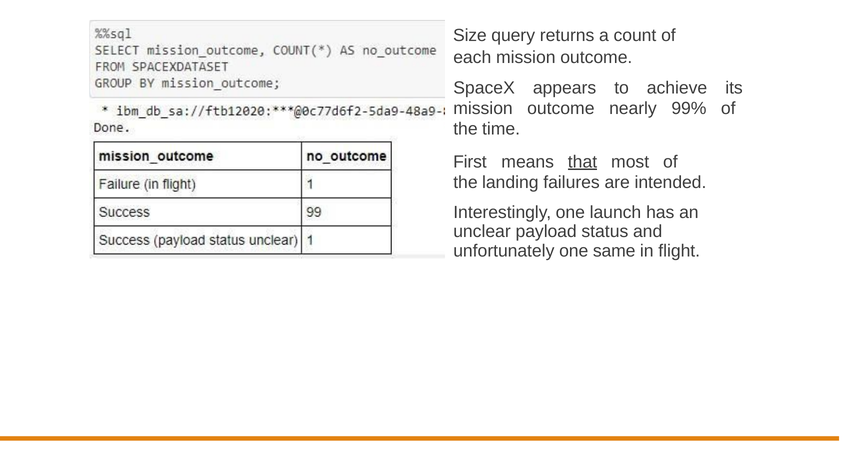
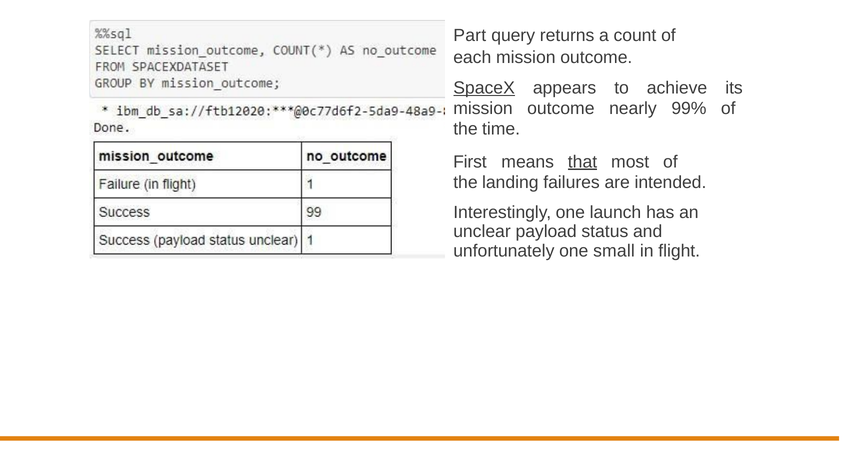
Size: Size -> Part (470, 36)
SpaceX underline: none -> present (484, 88)
same: same -> small (614, 251)
